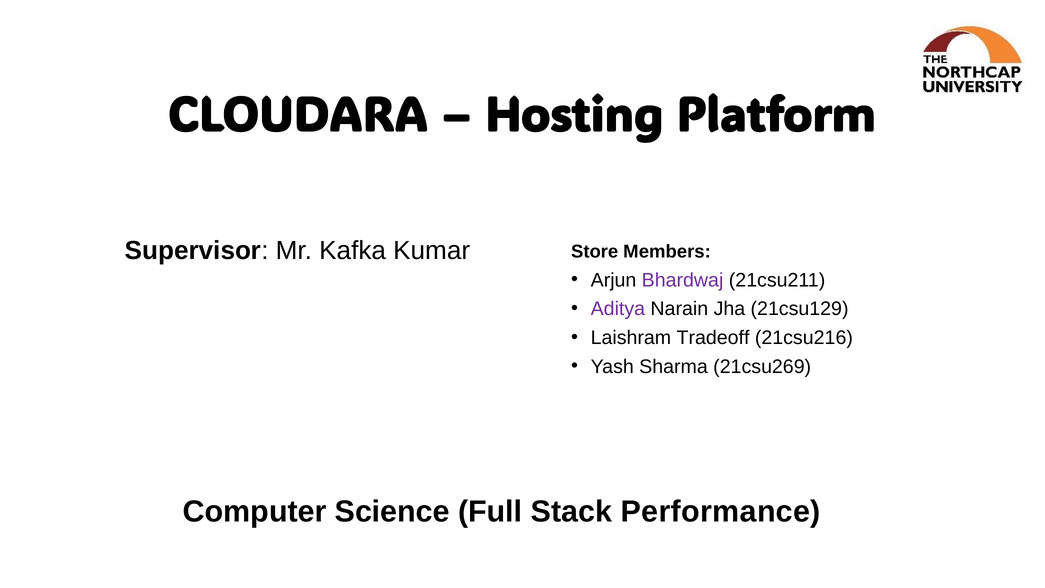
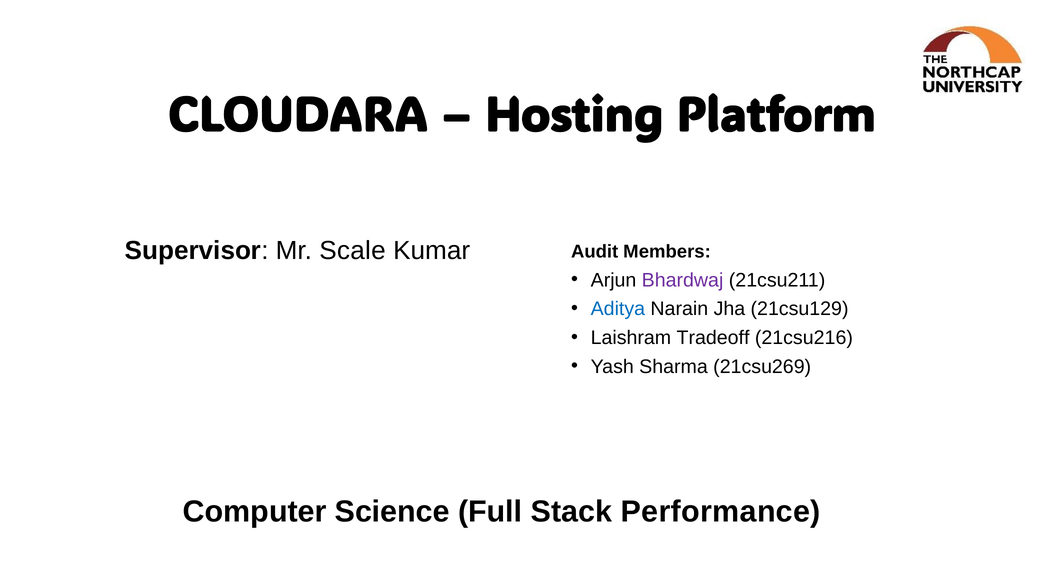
Kafka: Kafka -> Scale (352, 250)
Store: Store -> Audit (595, 252)
Aditya colour: purple -> blue (618, 309)
